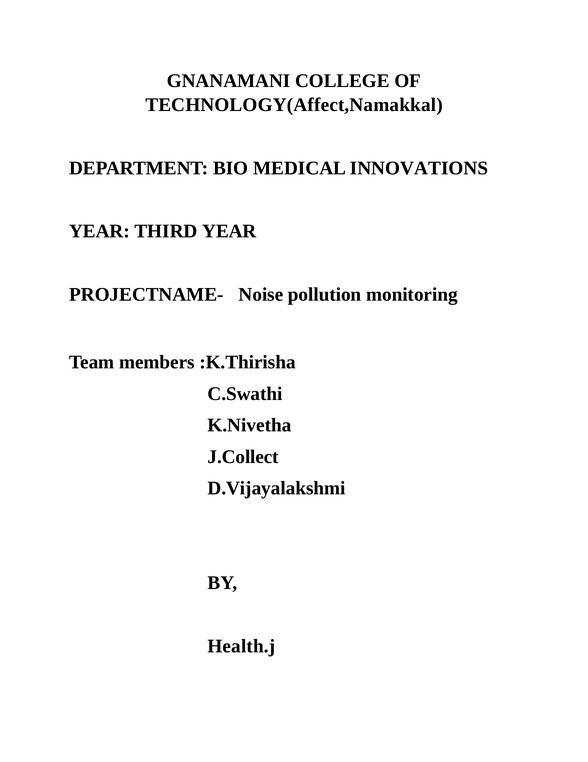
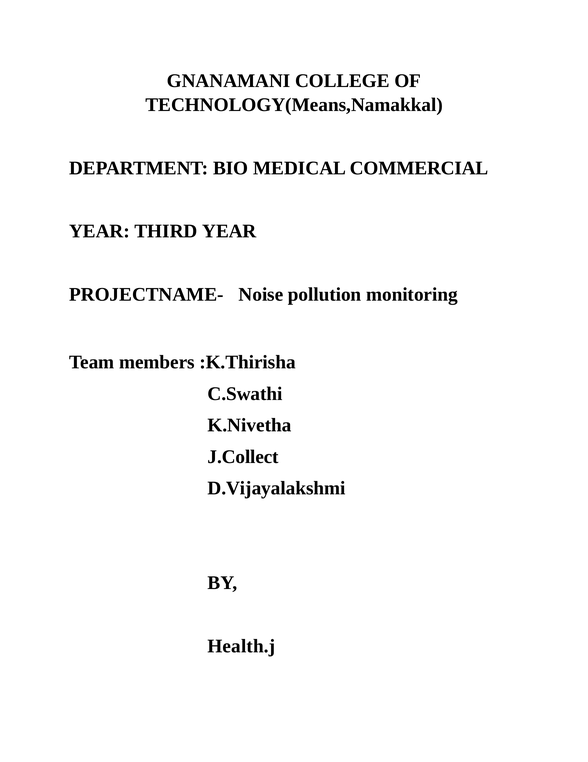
TECHNOLOGY(Affect,Namakkal: TECHNOLOGY(Affect,Namakkal -> TECHNOLOGY(Means,Namakkal (294, 105)
INNOVATIONS: INNOVATIONS -> COMMERCIAL (419, 168)
